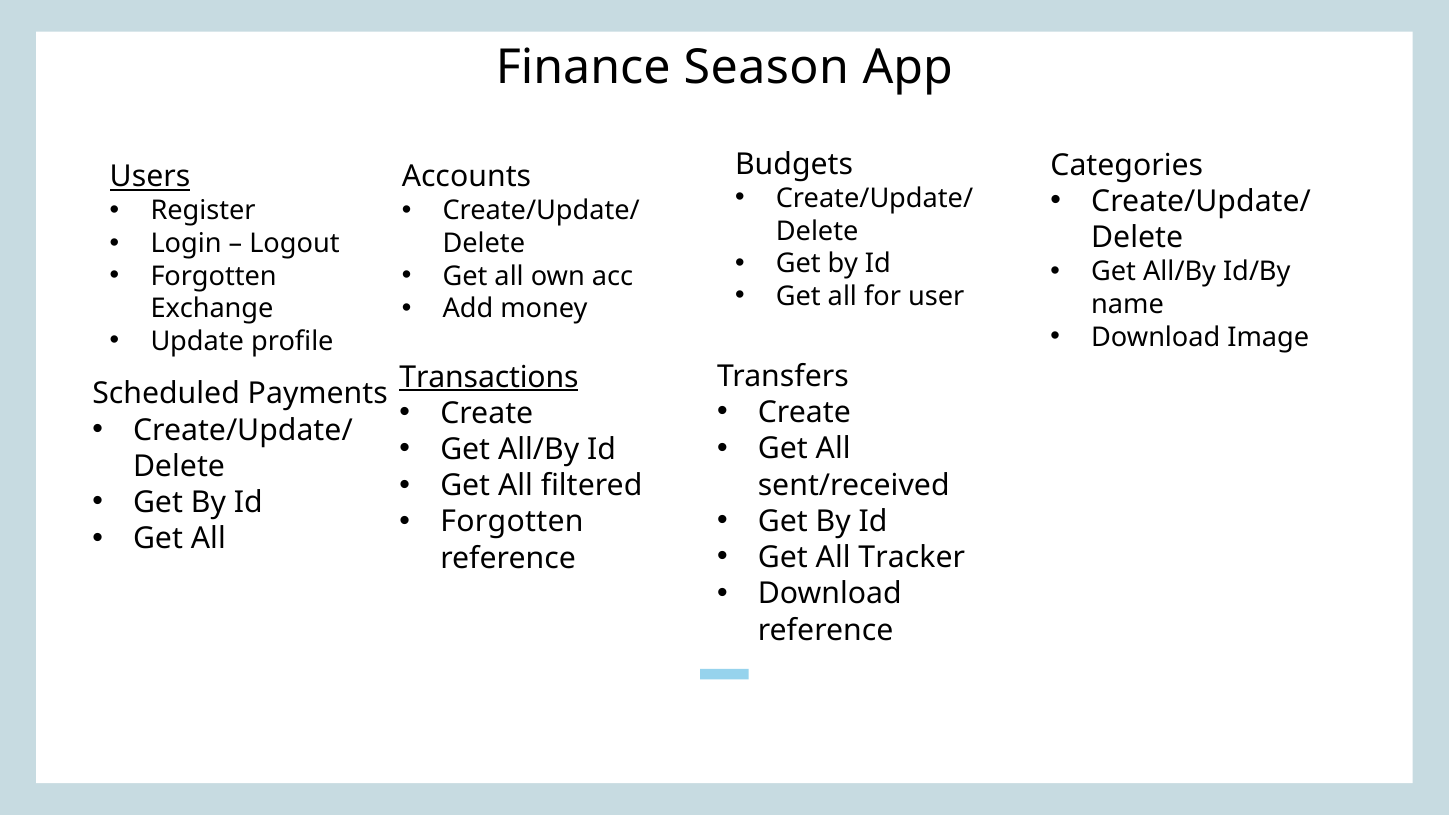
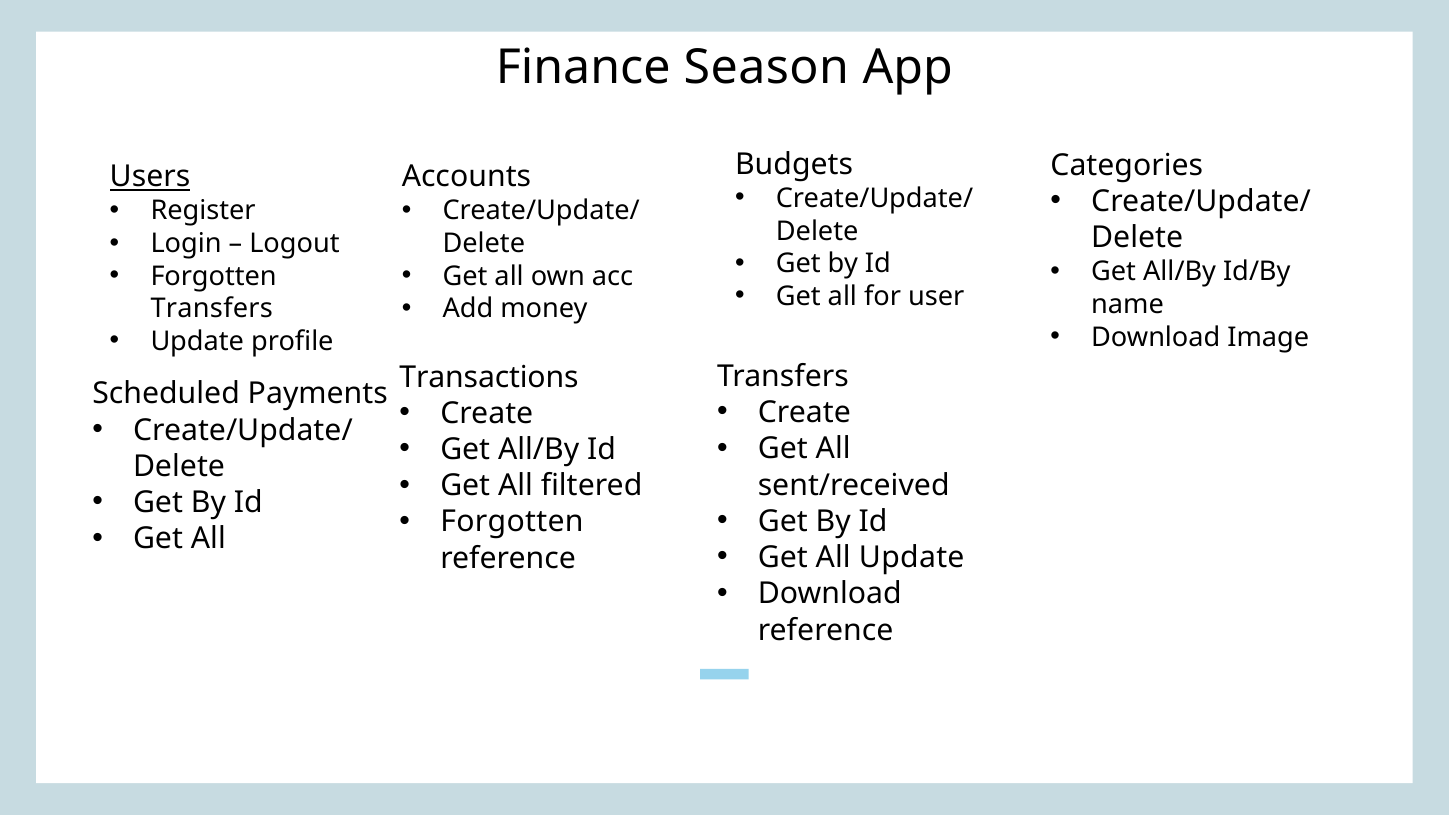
Exchange: Exchange -> Transfers (212, 309)
Transactions underline: present -> none (489, 377)
All Tracker: Tracker -> Update (912, 558)
